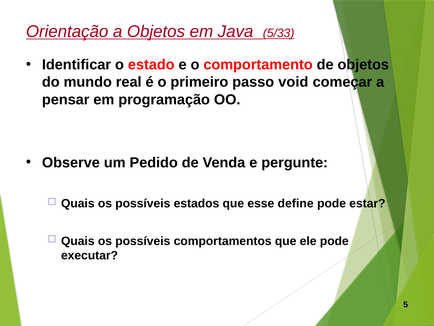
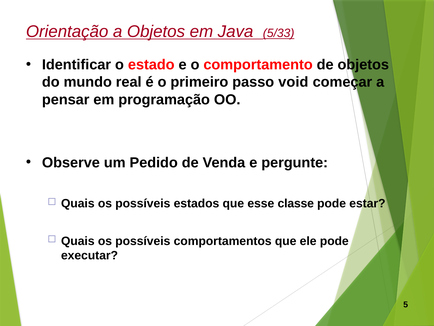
define: define -> classe (296, 203)
